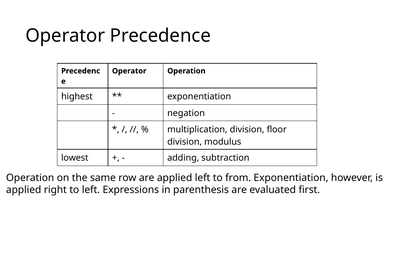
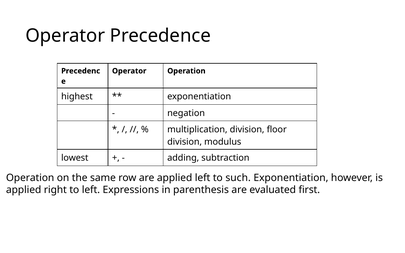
from: from -> such (238, 178)
